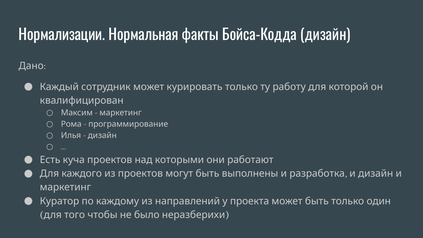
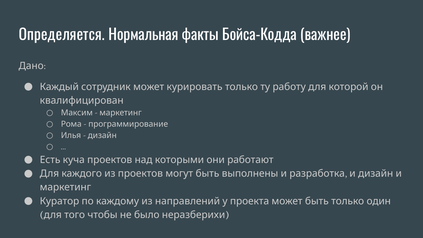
Нормализации: Нормализации -> Определяется (62, 35)
Бойса-Кодда дизайн: дизайн -> важнее (325, 35)
